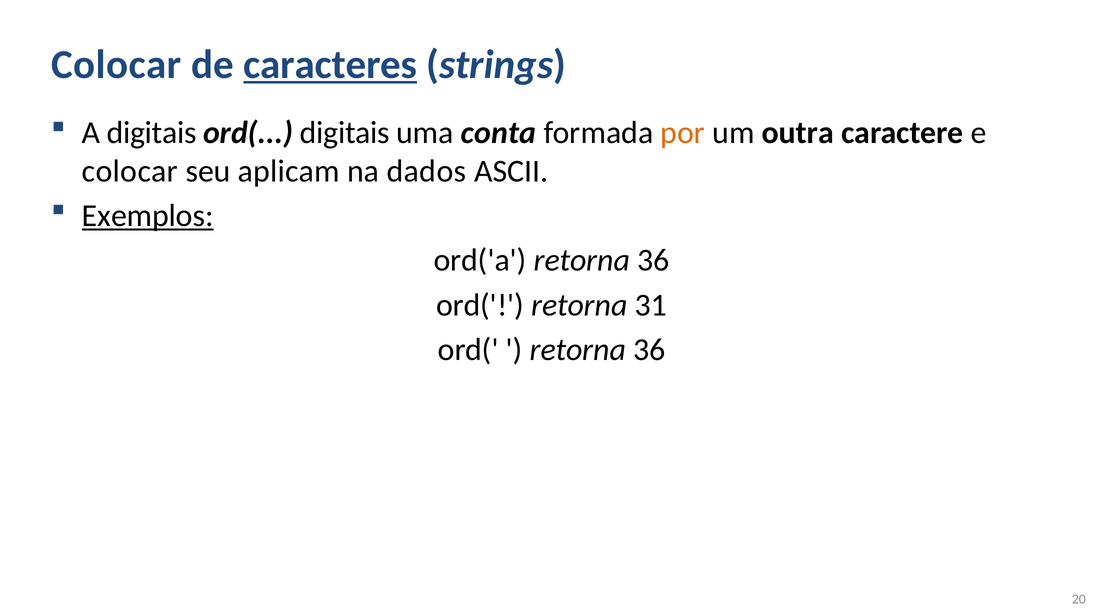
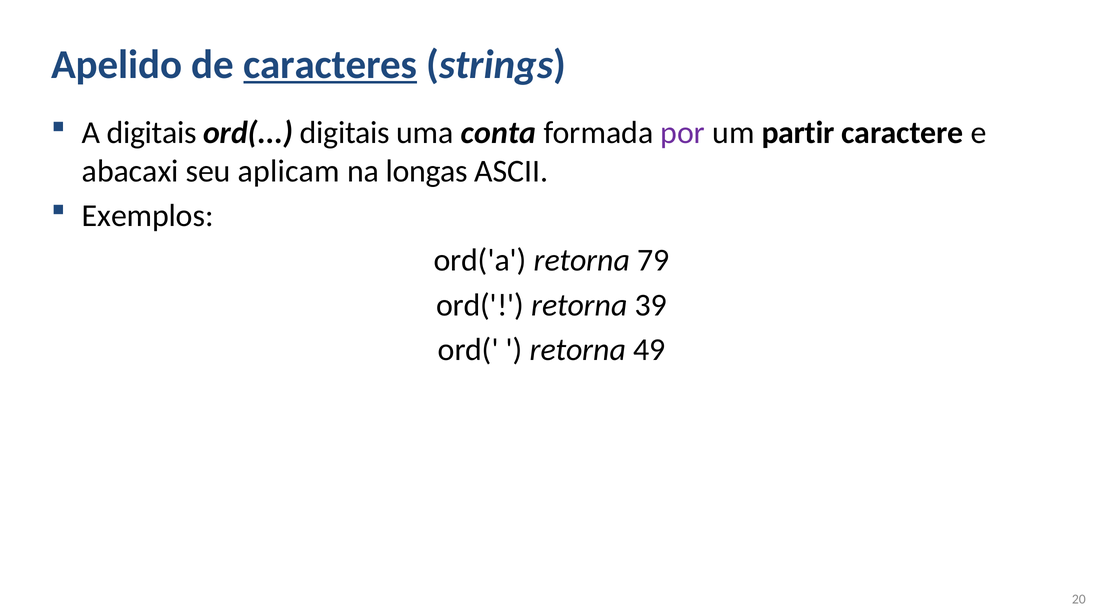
Colocar: Colocar -> Apelido (117, 65)
por colour: orange -> purple (683, 133)
outra: outra -> partir (798, 133)
colocar: colocar -> abacaxi (130, 171)
dados: dados -> longas (427, 171)
Exemplos underline: present -> none (148, 216)
ord('a retorna 36: 36 -> 79 (653, 261)
31: 31 -> 39 (651, 305)
36: 36 -> 49 (649, 350)
